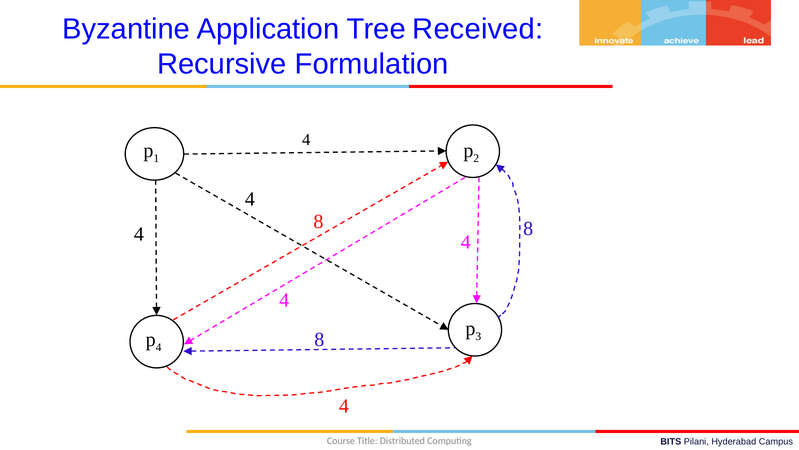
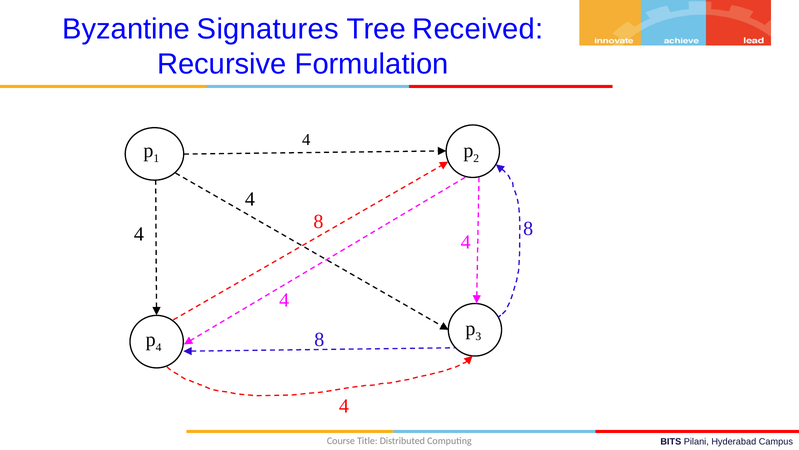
Application: Application -> Signatures (268, 29)
